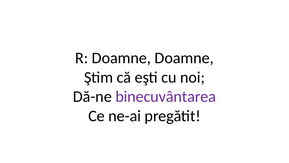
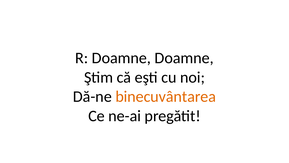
binecuvântarea colour: purple -> orange (166, 96)
